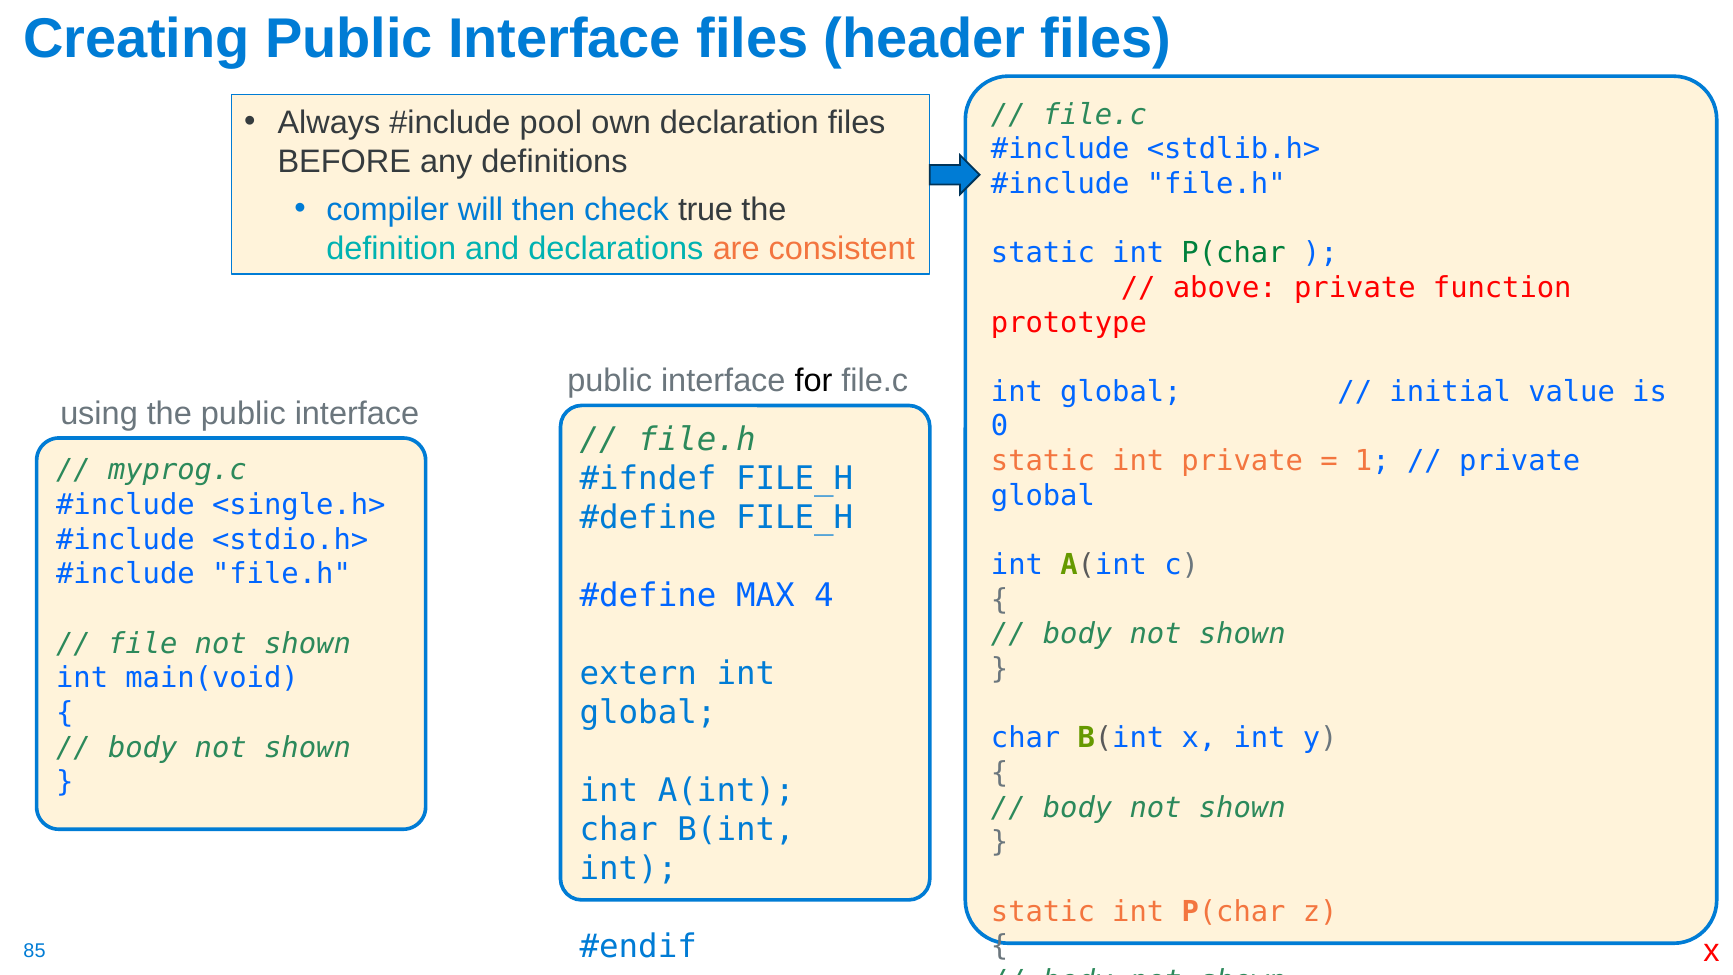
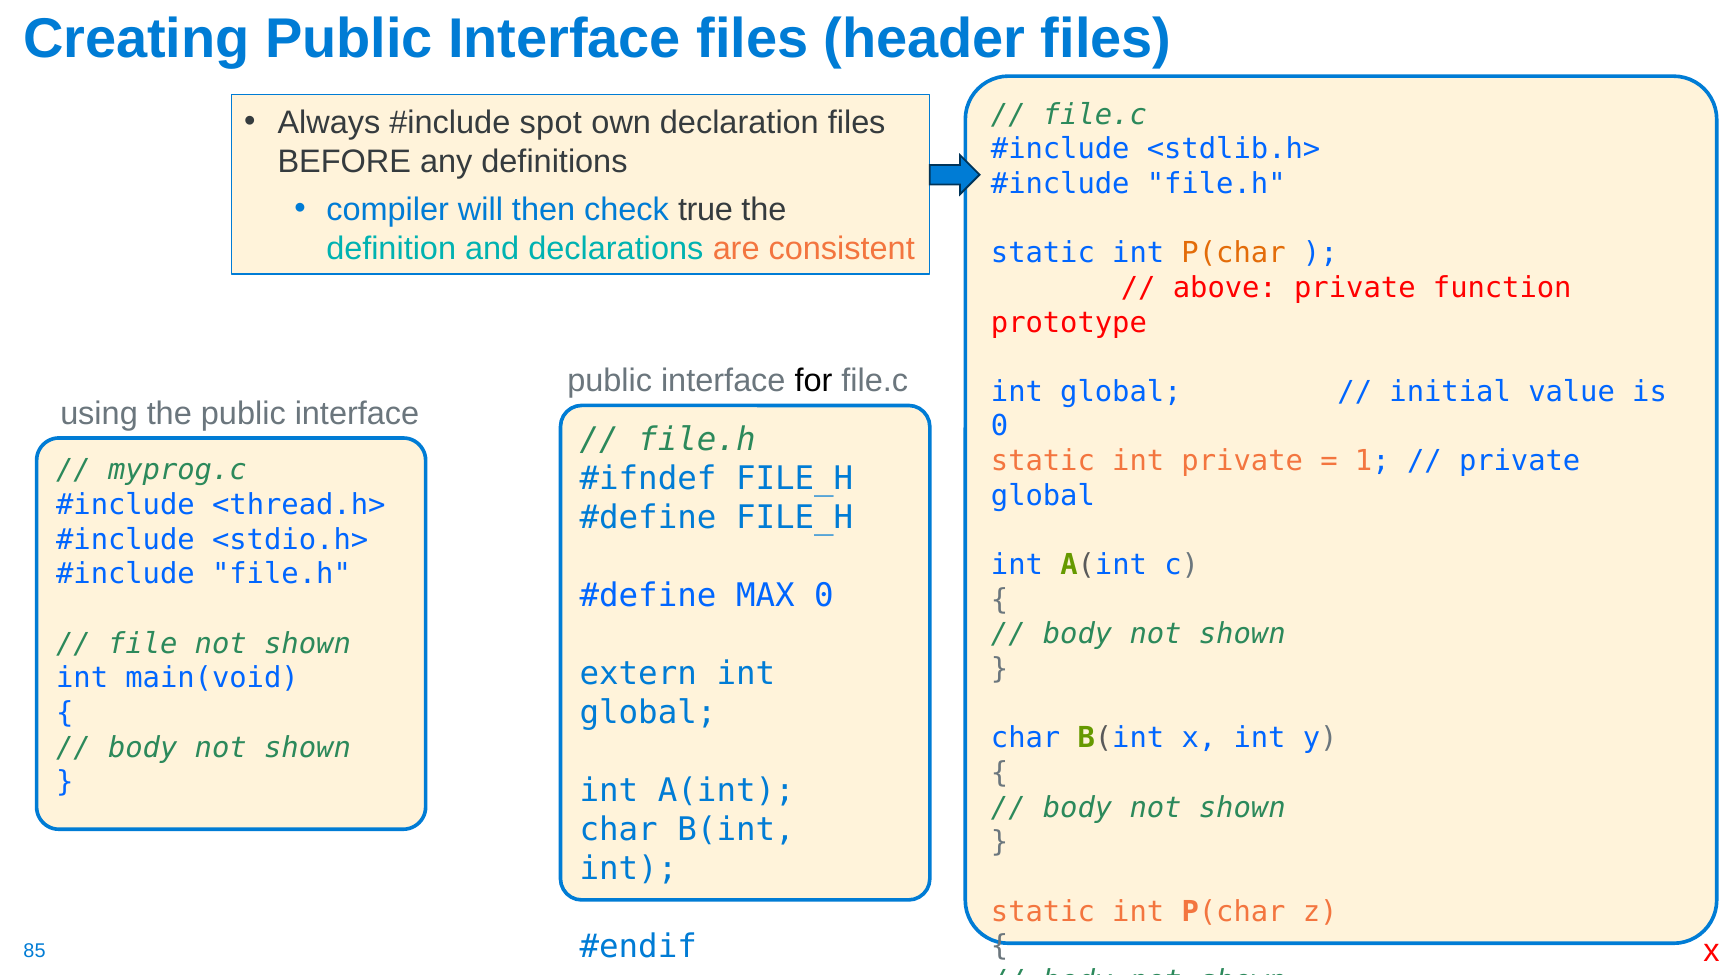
pool: pool -> spot (551, 122)
P(char colour: green -> orange (1234, 253)
<single.h>: <single.h> -> <thread.h> (299, 505)
MAX 4: 4 -> 0 (824, 596)
